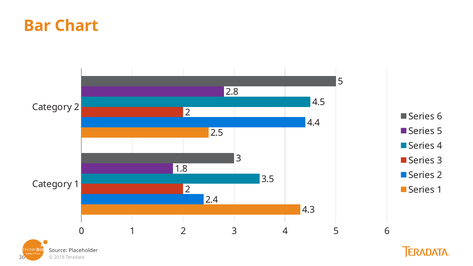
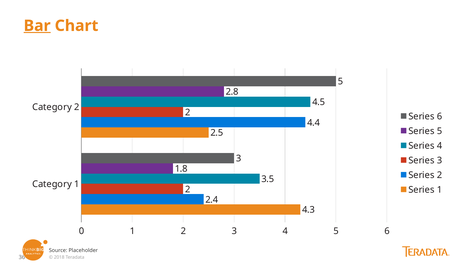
Bar underline: none -> present (37, 26)
